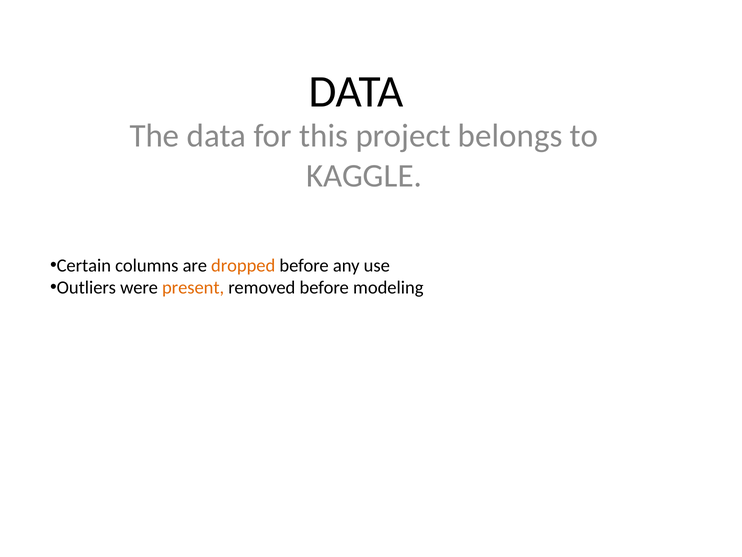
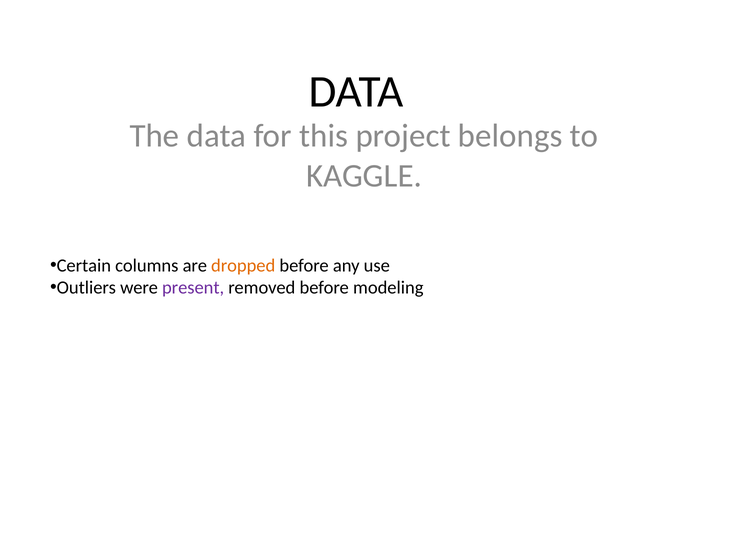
present colour: orange -> purple (193, 288)
